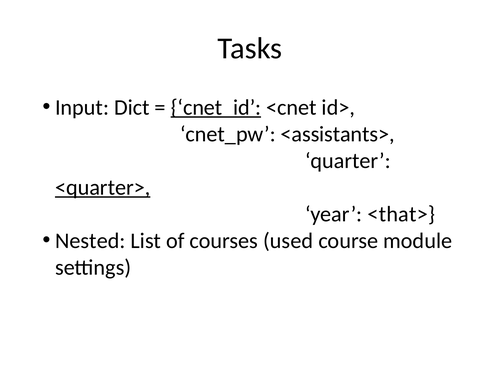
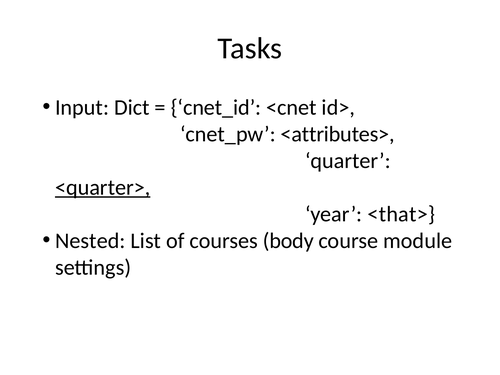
cnet_id underline: present -> none (216, 107)
<assistants>: <assistants> -> <attributes> (338, 134)
used: used -> body (288, 241)
